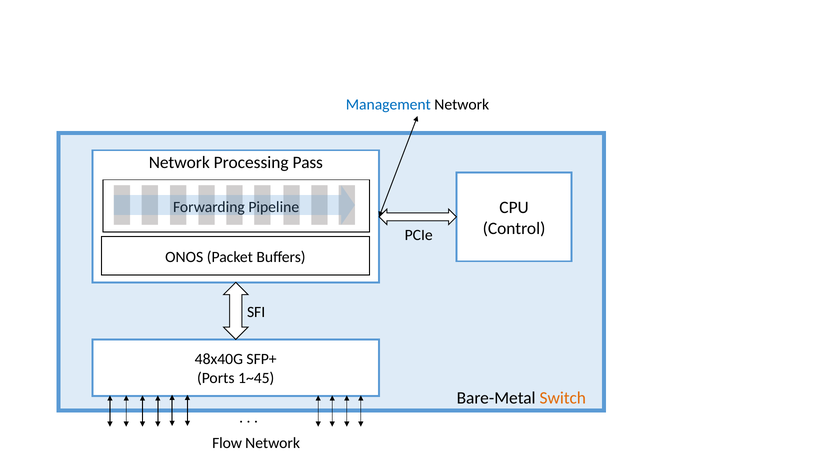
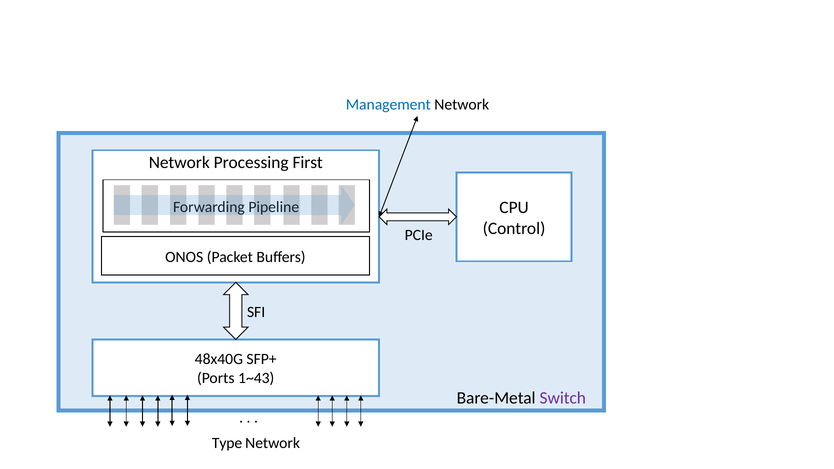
Pass: Pass -> First (308, 163)
1~45: 1~45 -> 1~43 (256, 378)
Switch colour: orange -> purple (563, 398)
Flow: Flow -> Type (227, 443)
